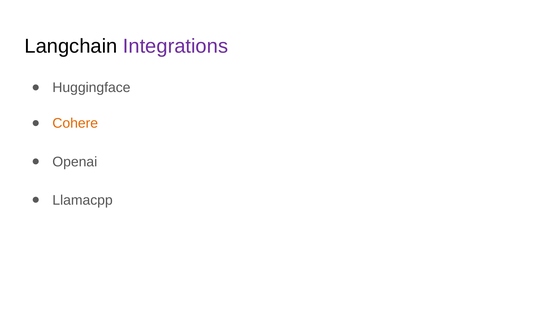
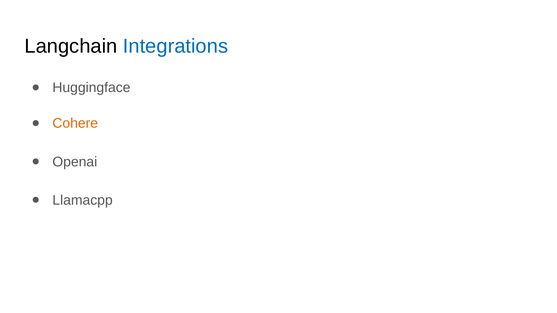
Integrations colour: purple -> blue (175, 46)
